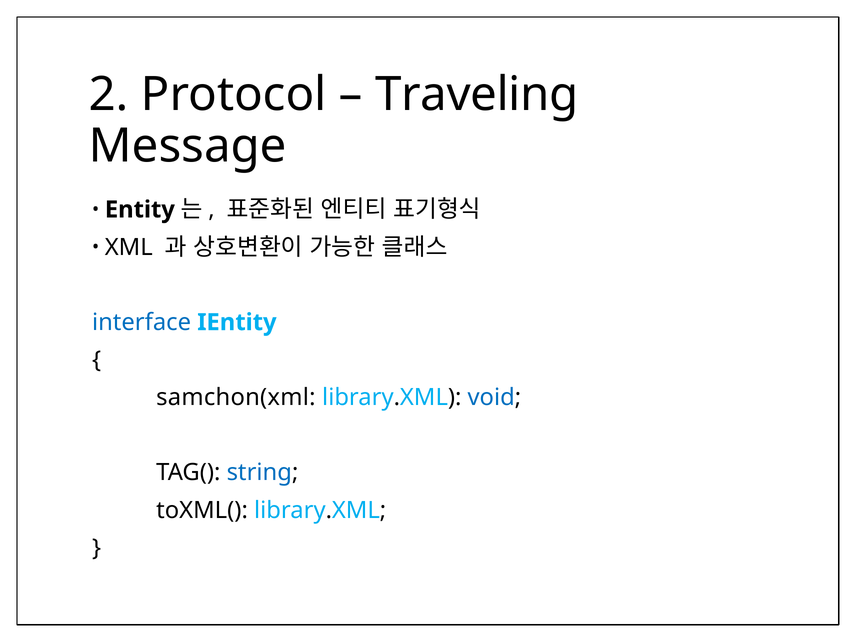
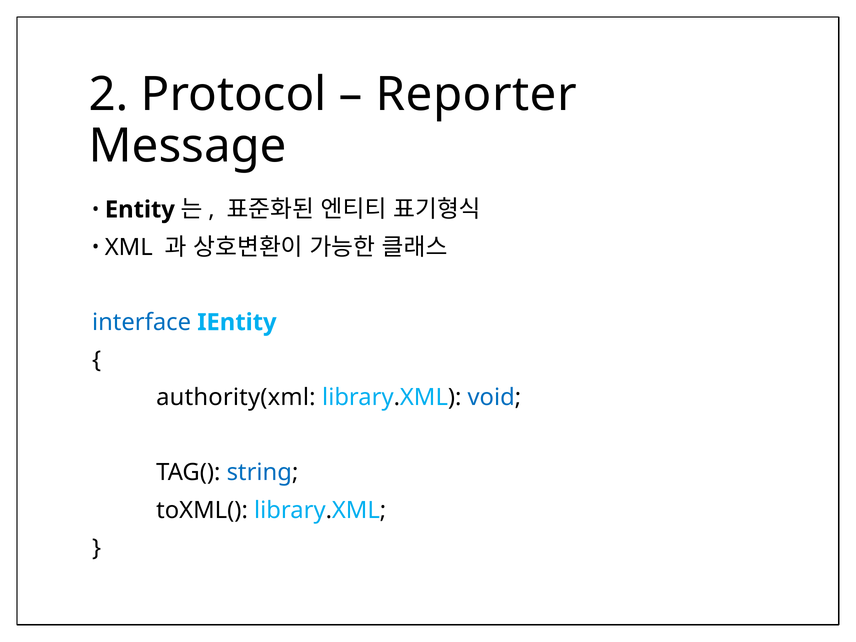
Traveling: Traveling -> Reporter (476, 95)
samchon(xml: samchon(xml -> authority(xml (236, 397)
